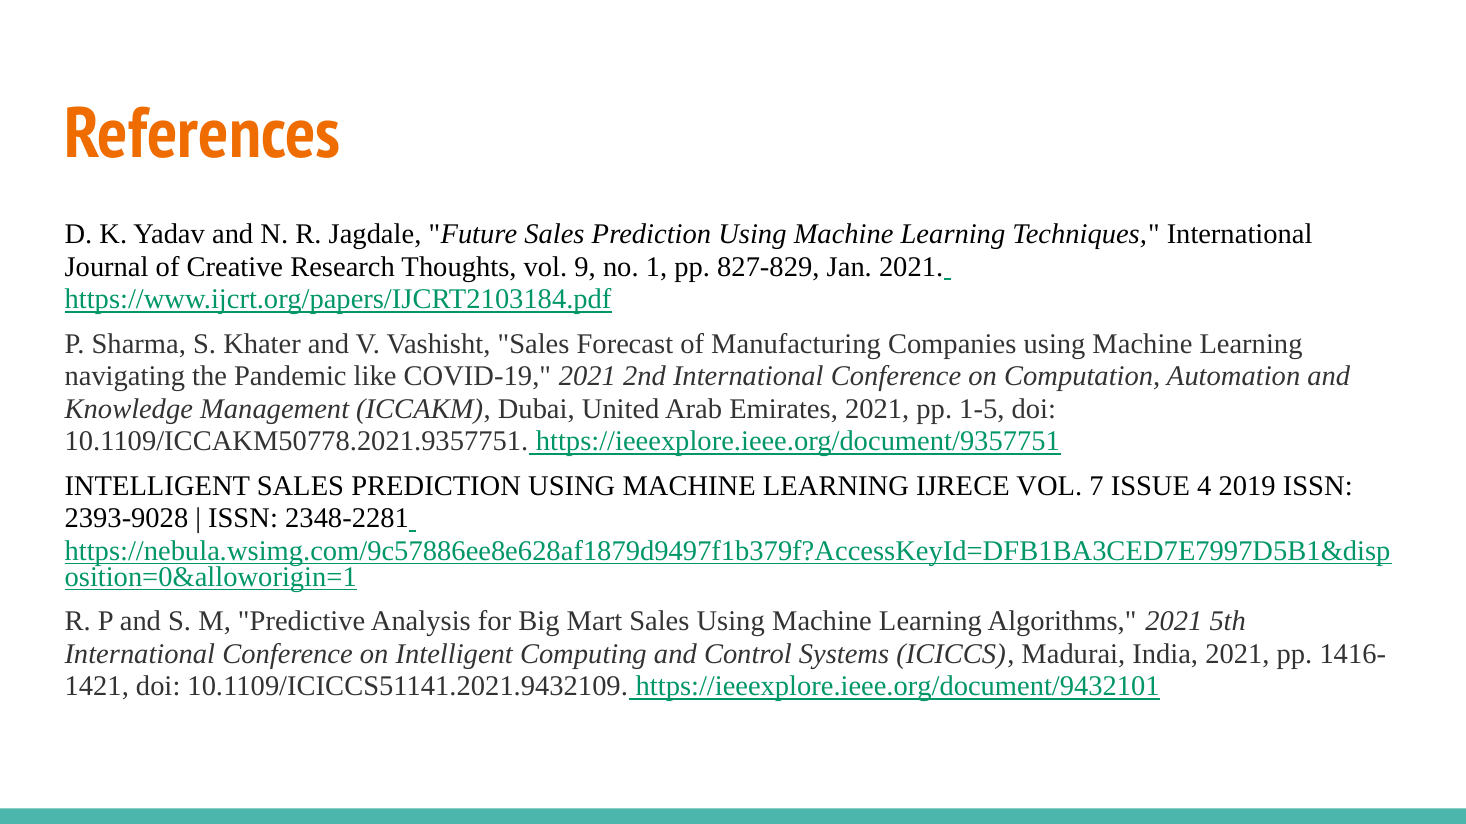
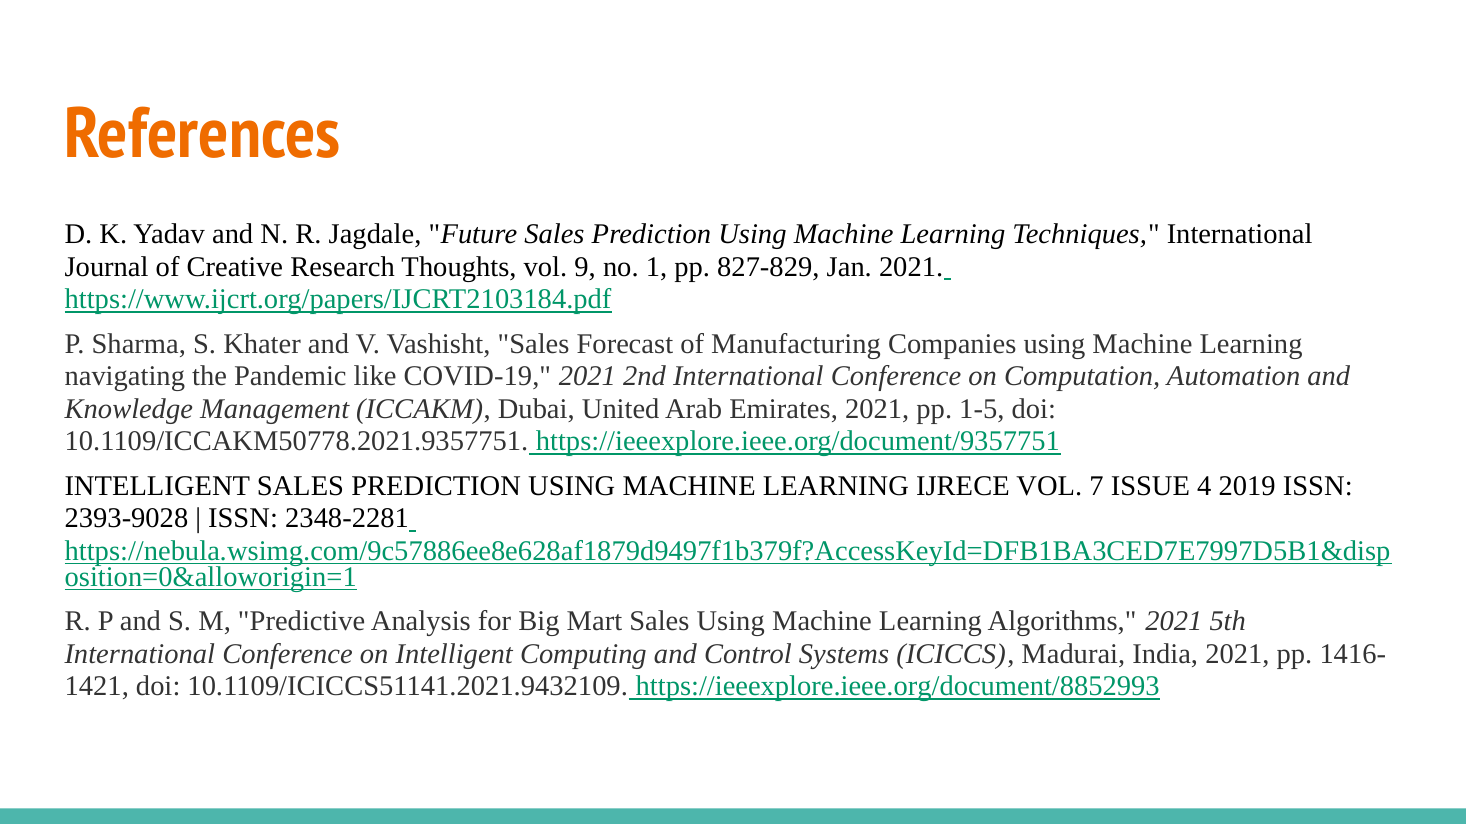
https://ieeexplore.ieee.org/document/9432101: https://ieeexplore.ieee.org/document/9432101 -> https://ieeexplore.ieee.org/document/8852993 (898, 687)
